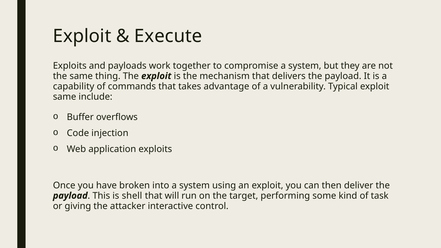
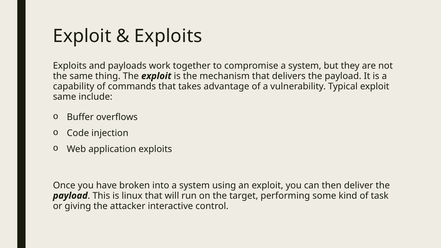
Execute: Execute -> Exploits (168, 36)
shell: shell -> linux (132, 196)
